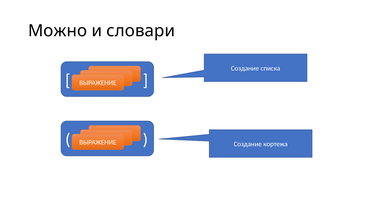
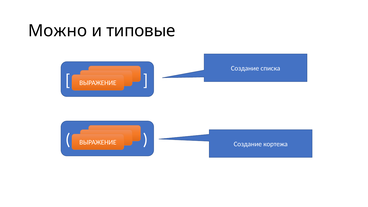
словари: словари -> типовые (141, 31)
